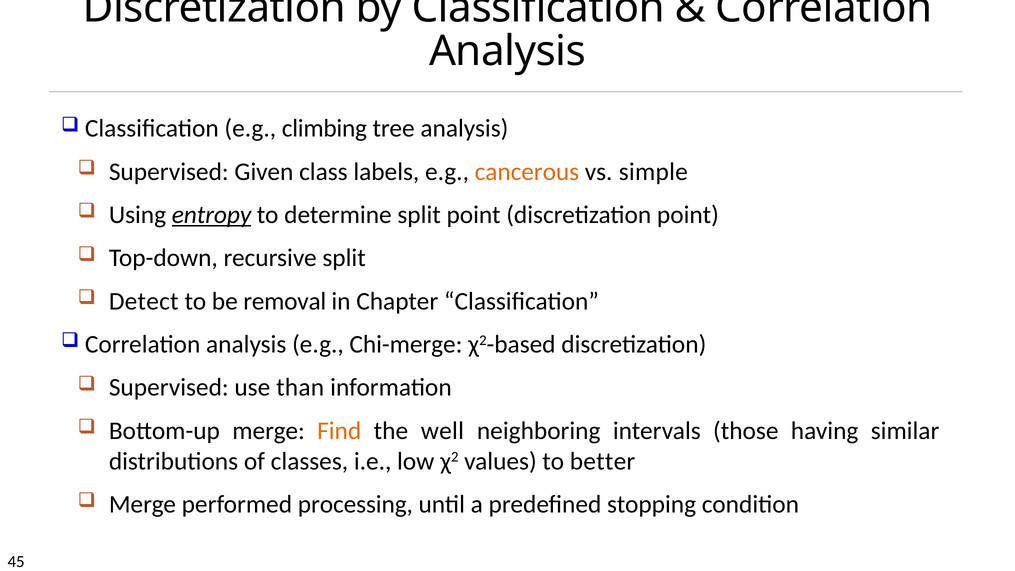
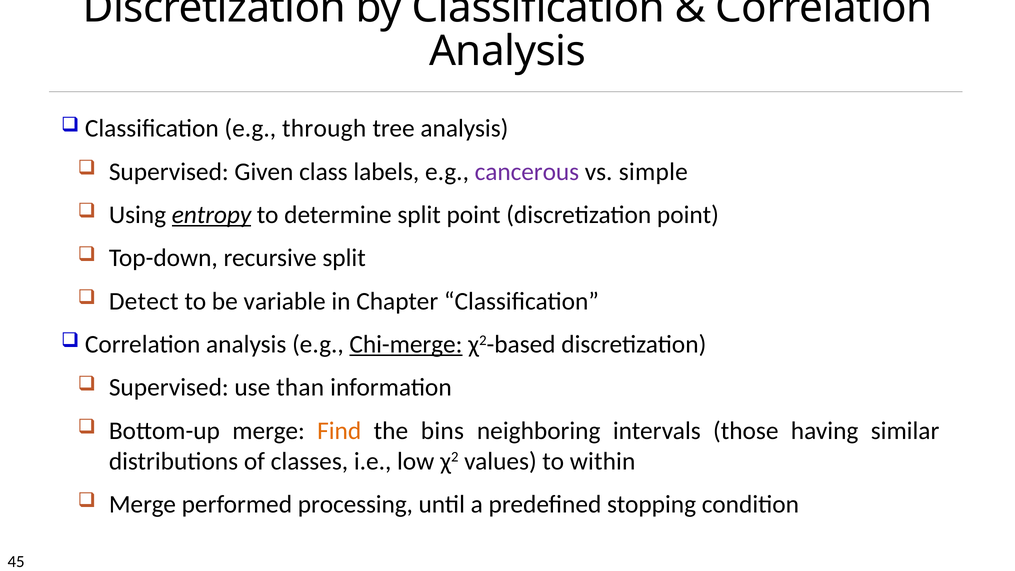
climbing: climbing -> through (324, 129)
cancerous colour: orange -> purple (527, 172)
removal: removal -> variable (285, 301)
Chi-merge underline: none -> present (406, 344)
well: well -> bins (442, 431)
better: better -> within (603, 461)
